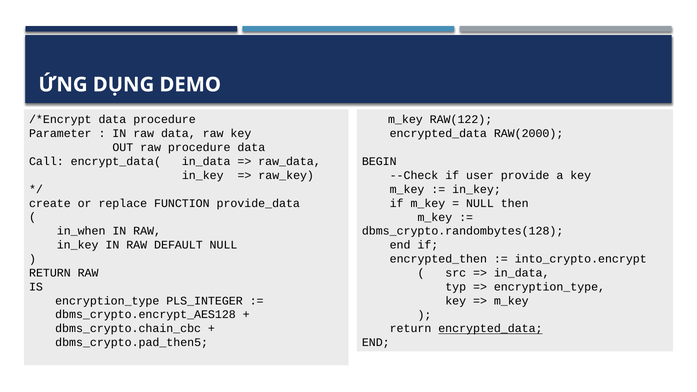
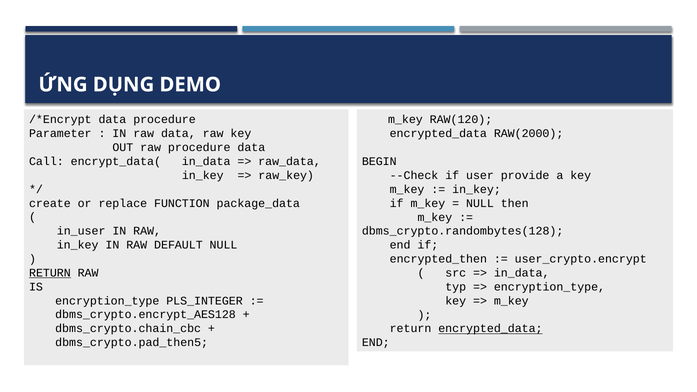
RAW(122: RAW(122 -> RAW(120 (461, 120)
provide_data: provide_data -> package_data (258, 203)
in_when: in_when -> in_user (81, 231)
into_crypto.encrypt: into_crypto.encrypt -> user_crypto.encrypt (581, 259)
RETURN underline: none -> present (50, 273)
